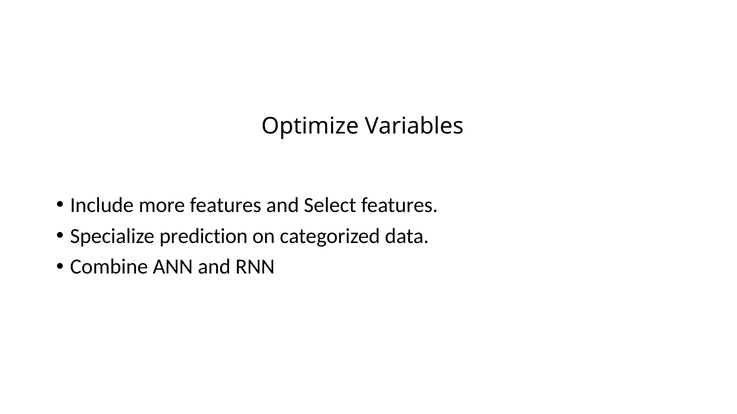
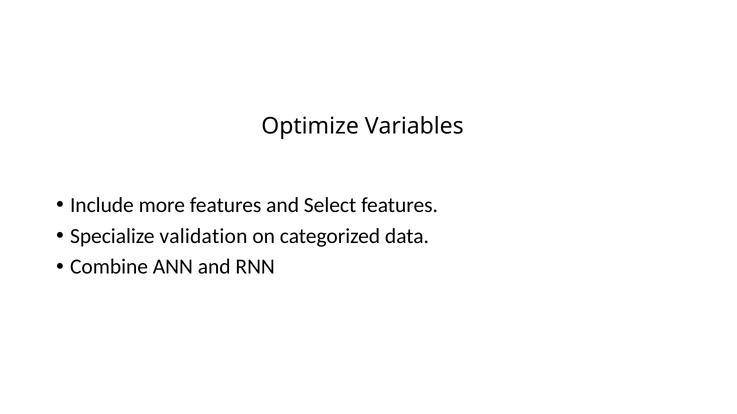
prediction: prediction -> validation (203, 236)
